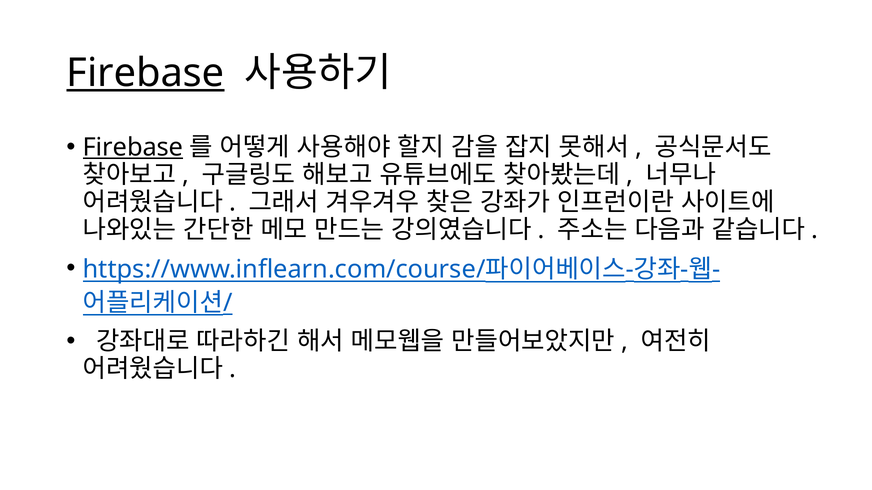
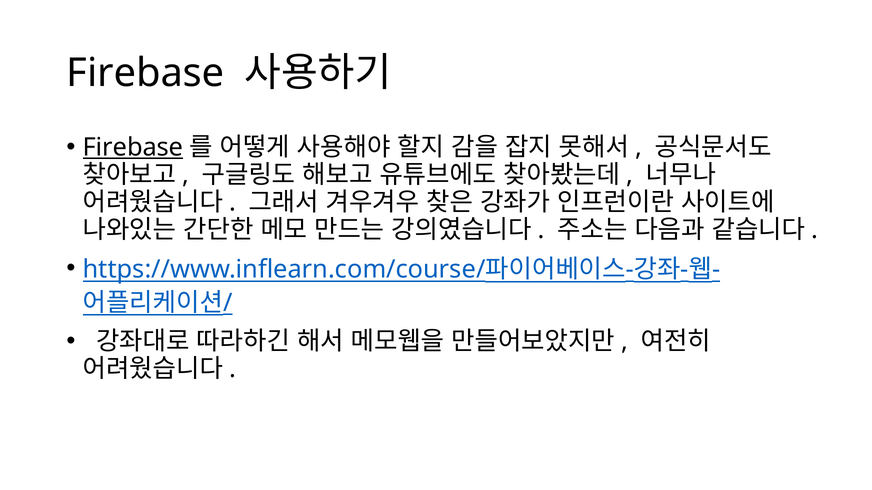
Firebase underline: present -> none (145, 73)
